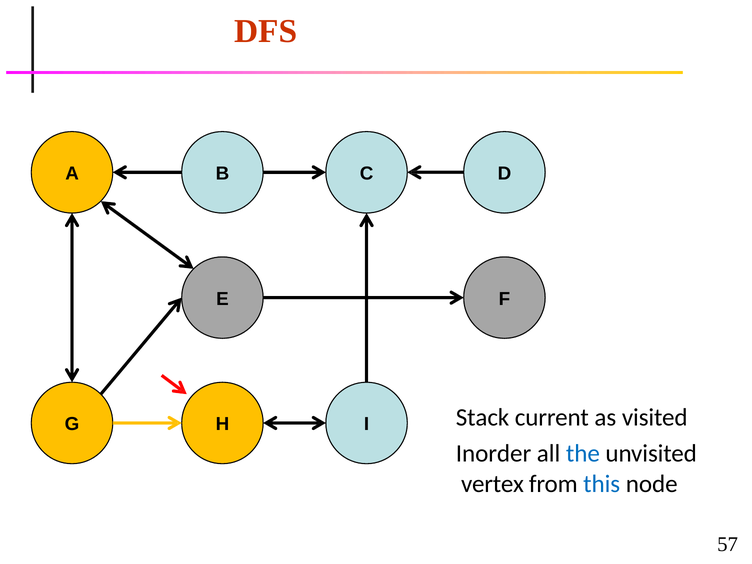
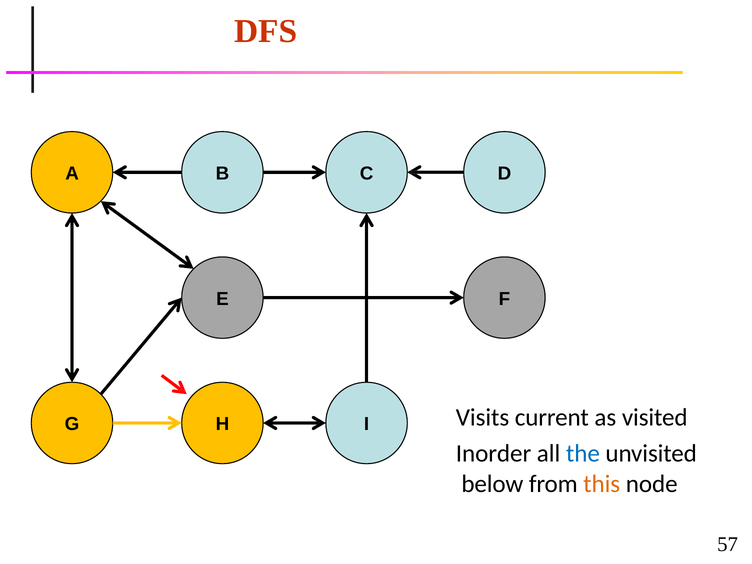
Stack: Stack -> Visits (483, 417)
vertex: vertex -> below (492, 484)
this colour: blue -> orange (602, 484)
